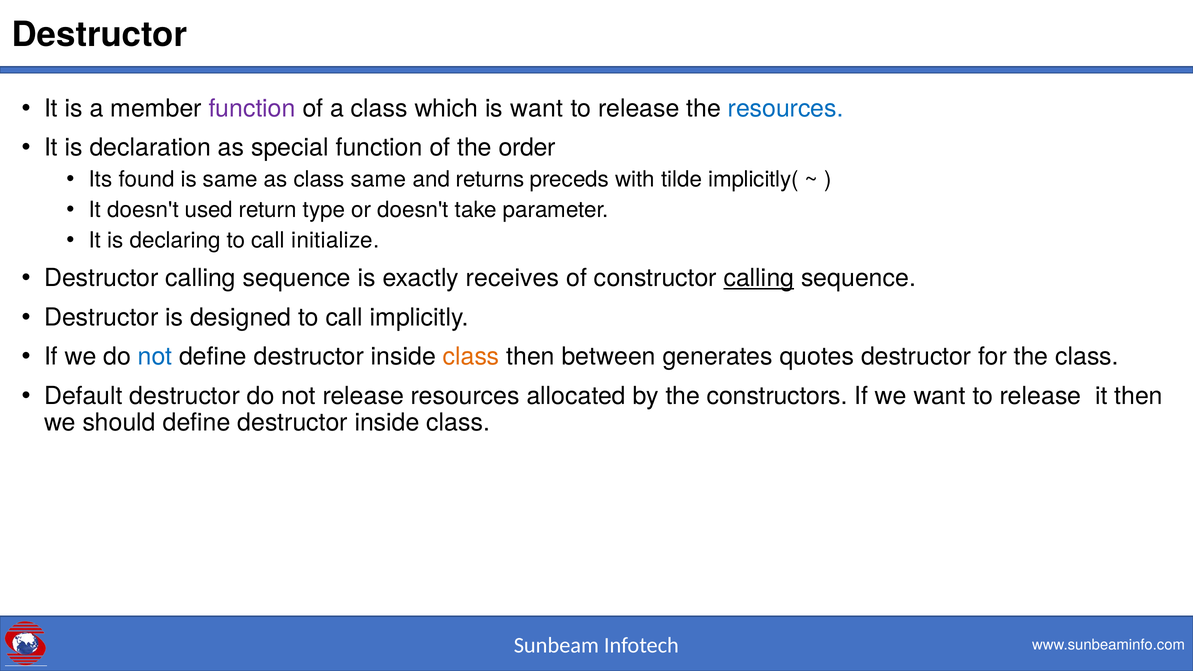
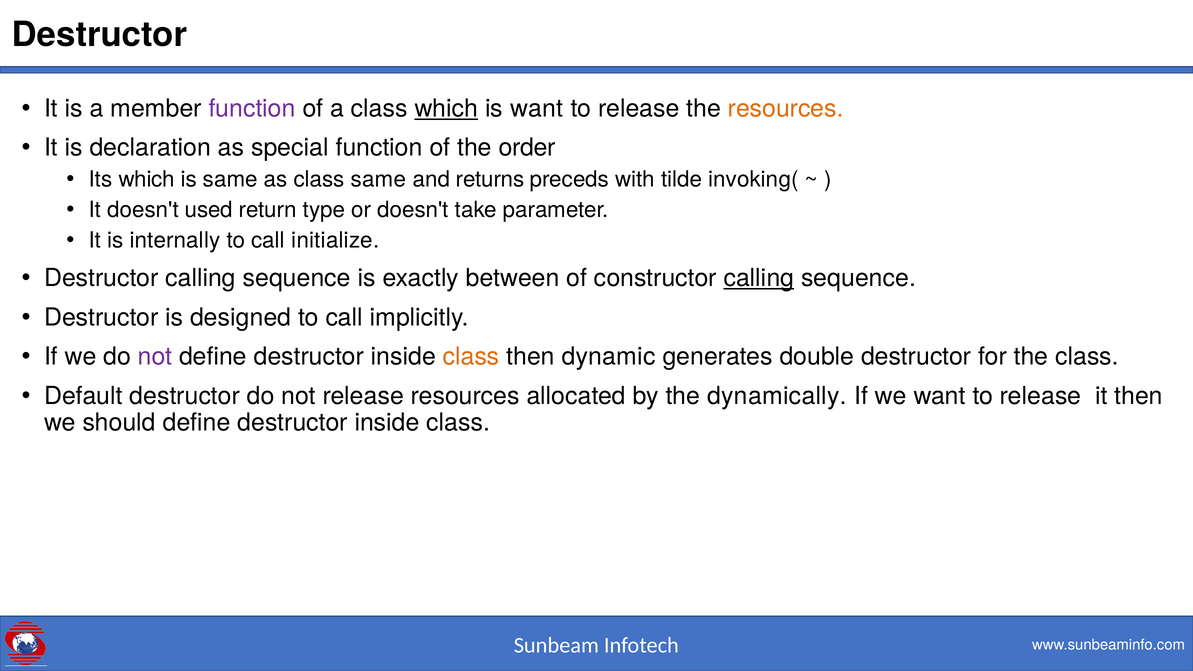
which underline: none -> present (446, 108)
resources colour: blue -> orange (786, 108)
Its found: found -> which (147, 179)
implicitly(: implicitly( -> invoking( (753, 179)
declaring: declaring -> internally (175, 240)
receives: receives -> between (513, 278)
not colour: blue -> purple (155, 357)
between: between -> dynamic (609, 357)
quotes: quotes -> double (817, 357)
constructors: constructors -> dynamically (777, 396)
